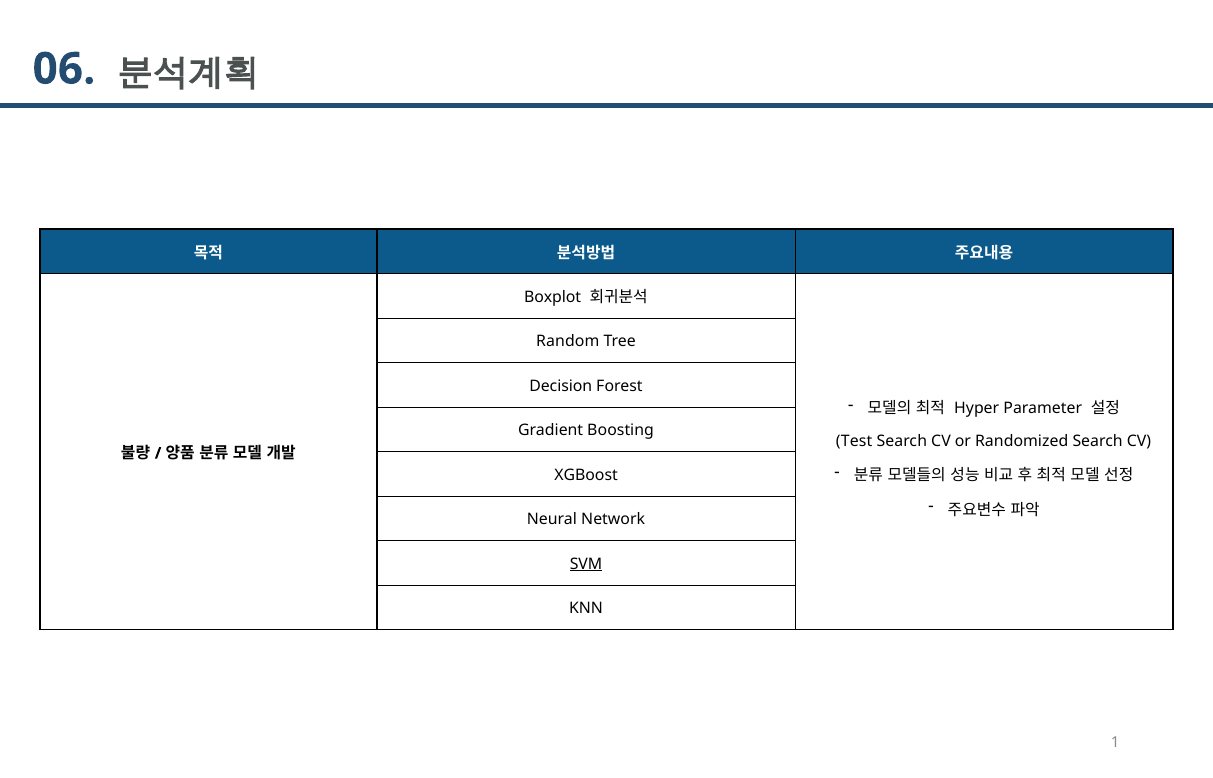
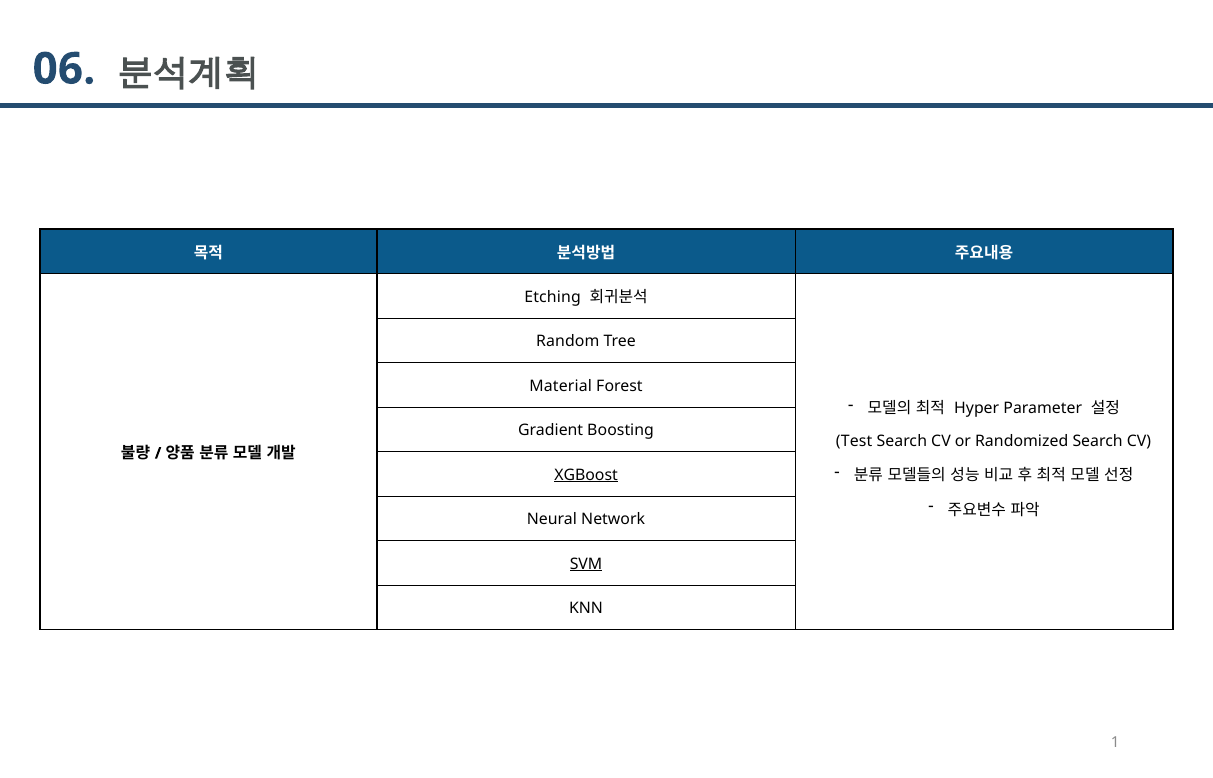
Boxplot: Boxplot -> Etching (553, 298)
Decision: Decision -> Material (561, 386)
XGBoost underline: none -> present (586, 475)
